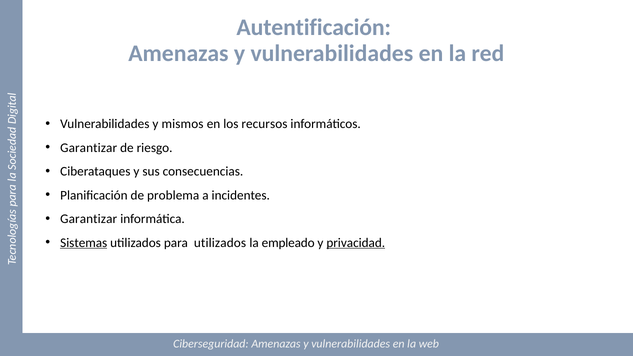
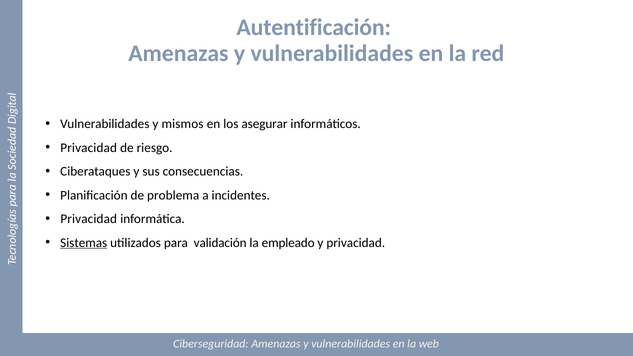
recursos: recursos -> asegurar (265, 124)
Garantizar: Garantizar -> Privacidad (89, 148)
Garantizar: Garantizar -> Privacidad (89, 219)
para utilizados: utilizados -> validación (220, 243)
privacidad underline: present -> none (356, 243)
